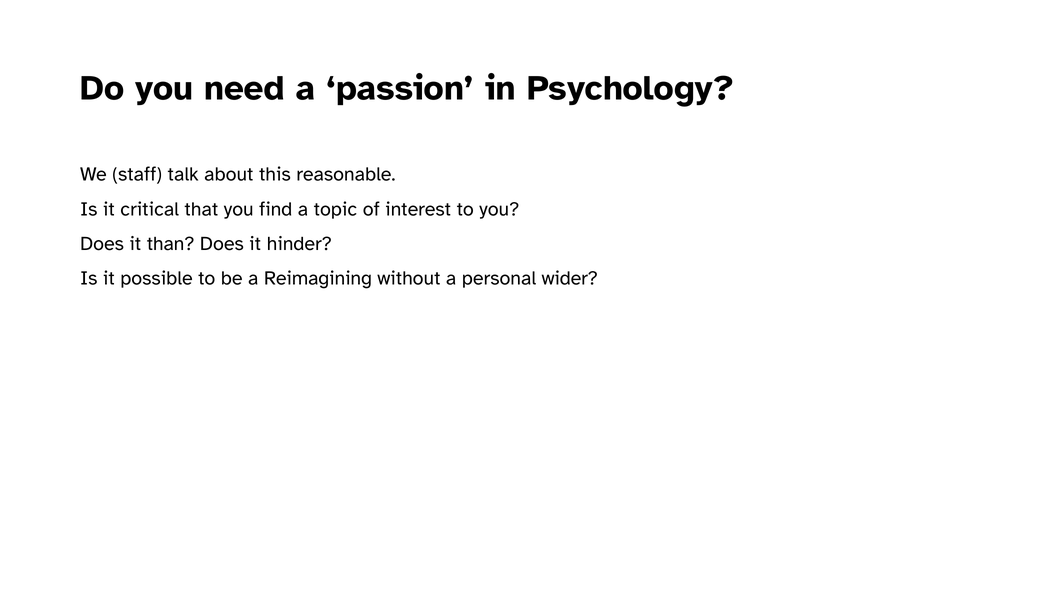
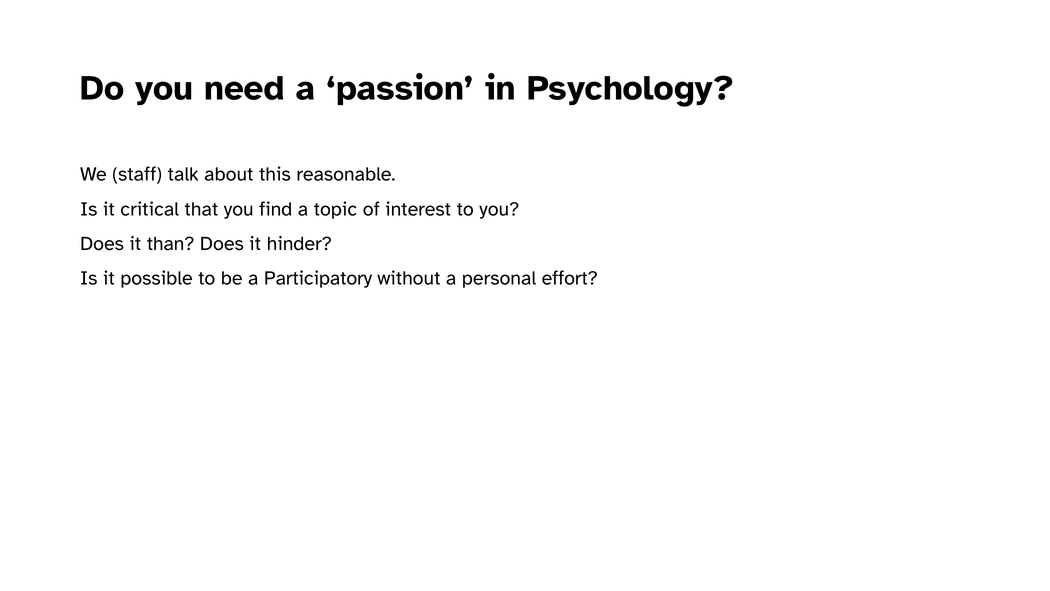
Reimagining: Reimagining -> Participatory (318, 278)
wider: wider -> effort (570, 278)
